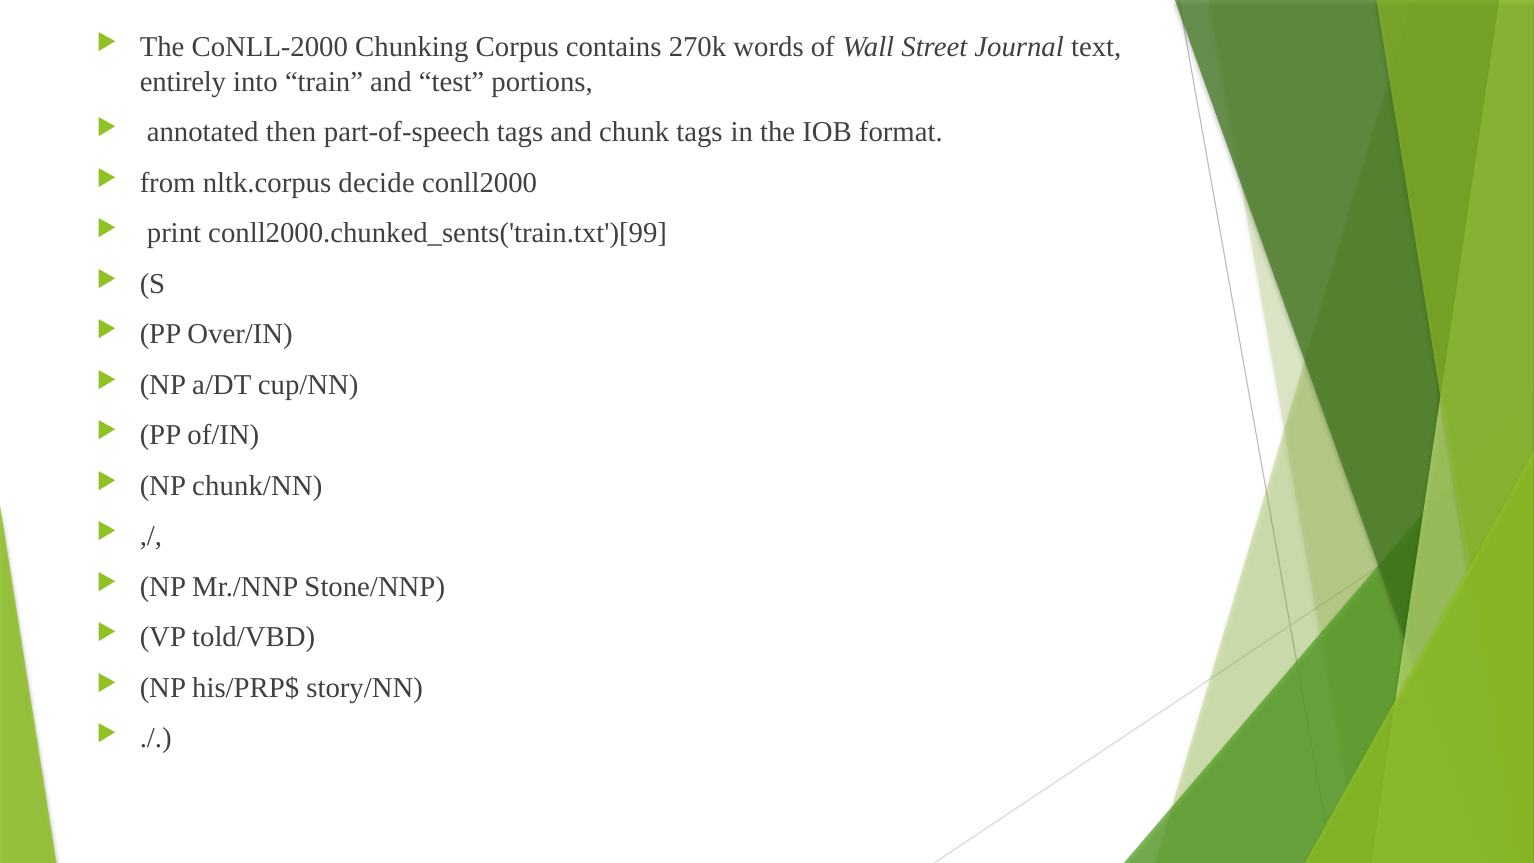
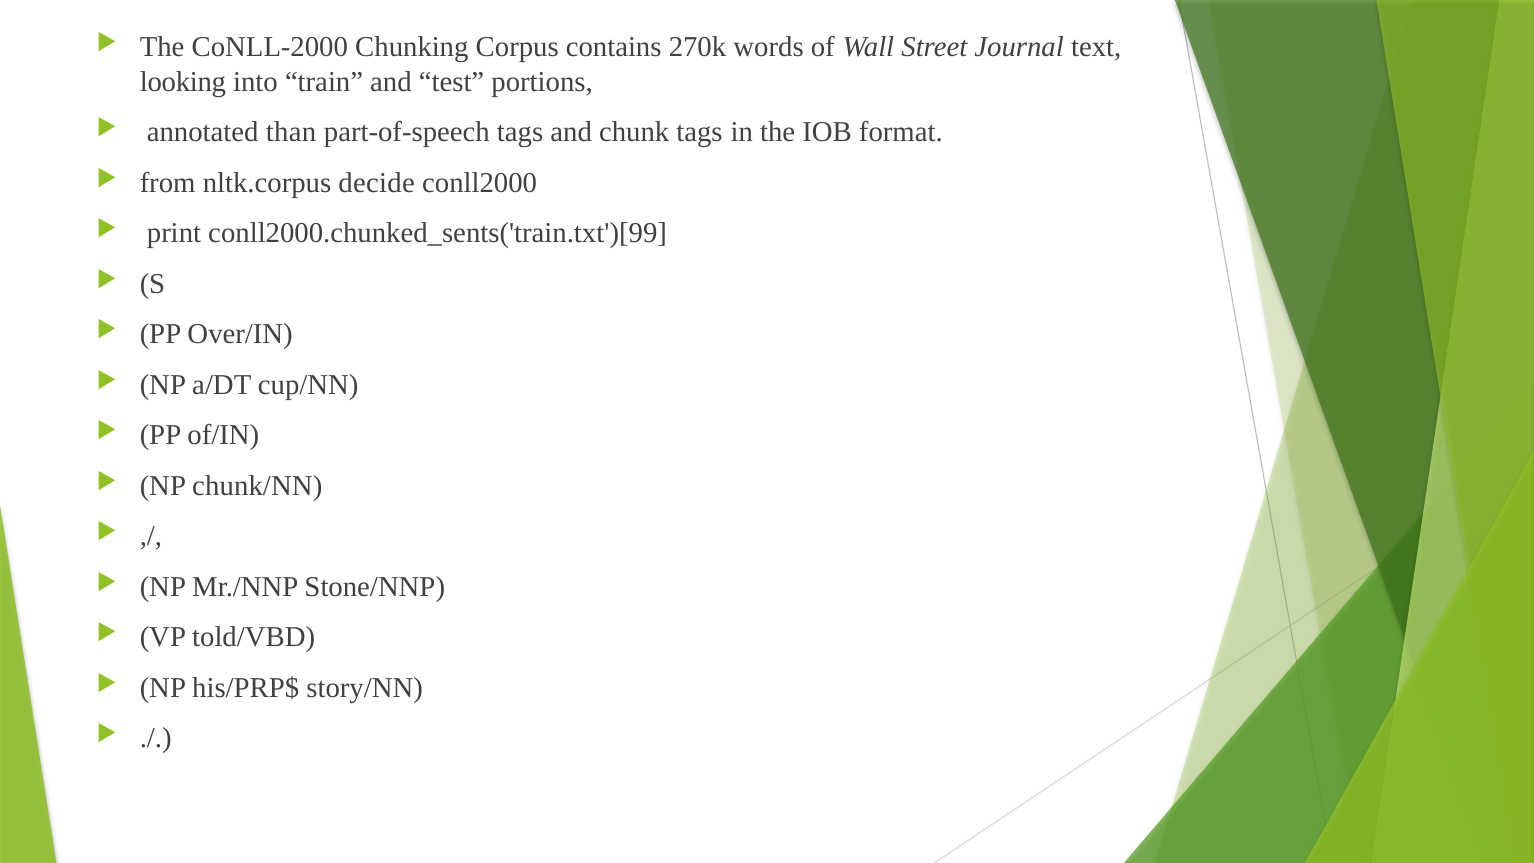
entirely: entirely -> looking (183, 82)
then: then -> than (291, 132)
